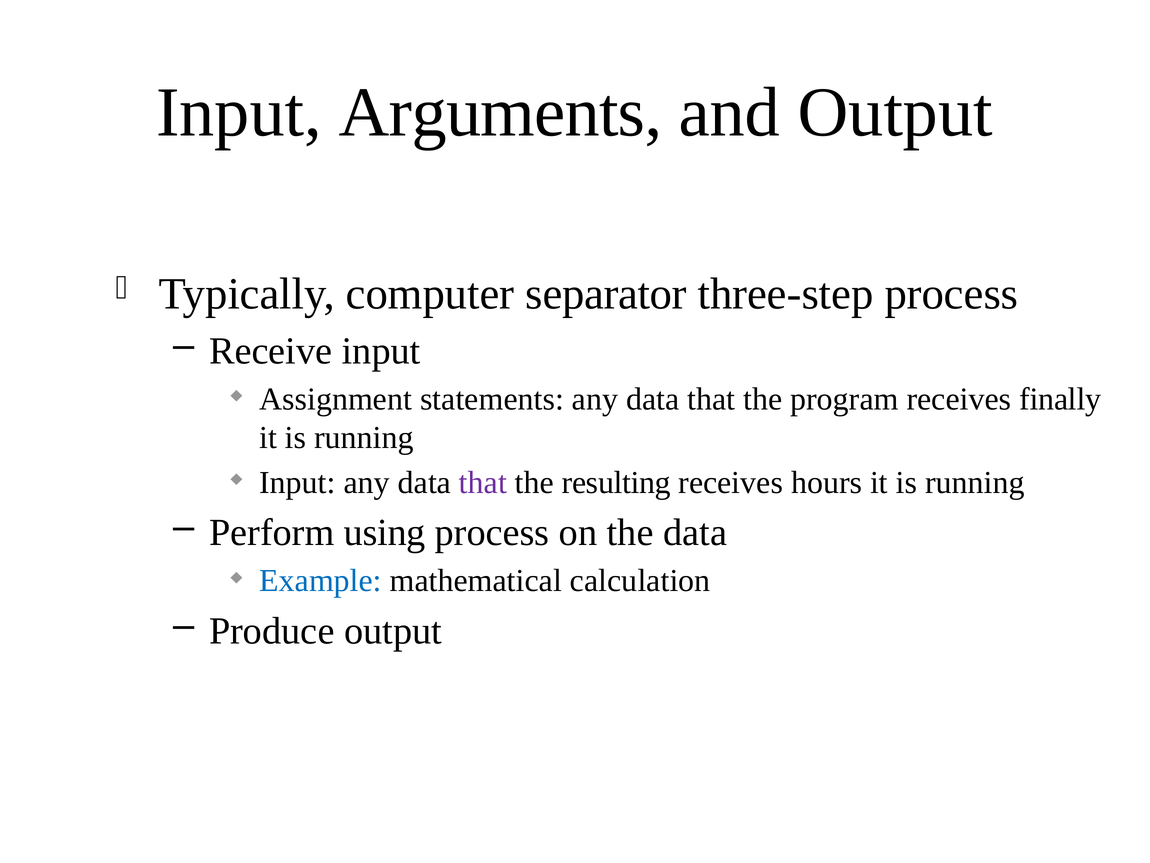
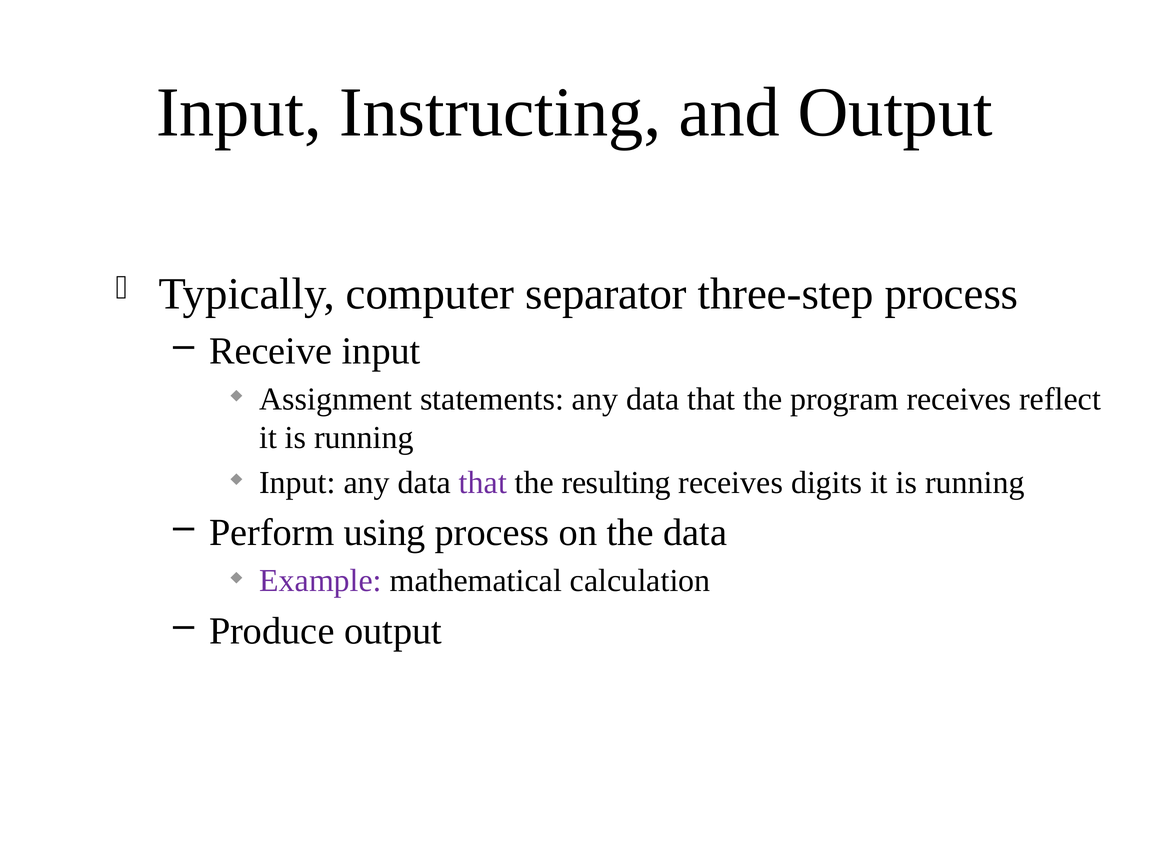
Arguments: Arguments -> Instructing (500, 113)
finally: finally -> reflect (1060, 399)
hours: hours -> digits (827, 482)
Example colour: blue -> purple (321, 581)
